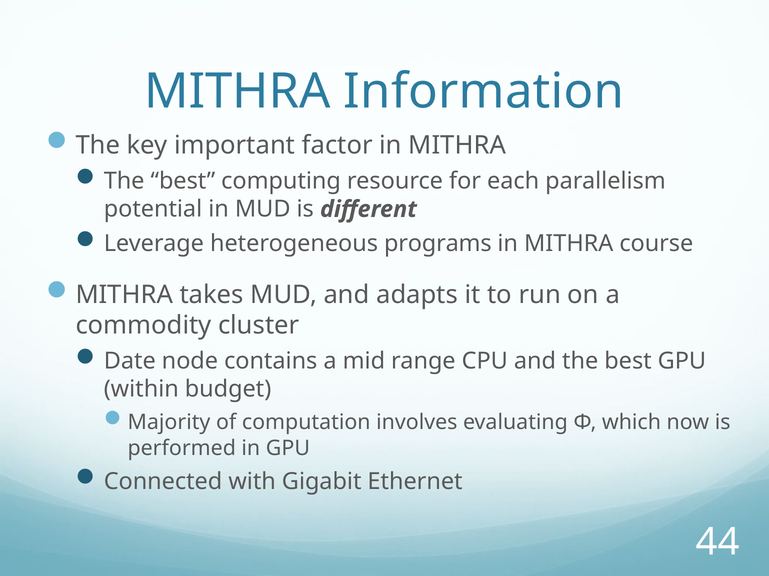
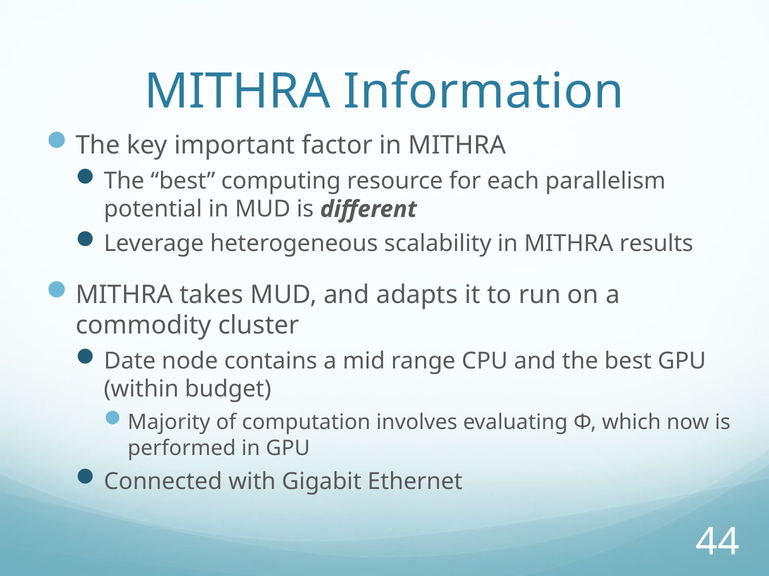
programs: programs -> scalability (438, 244)
course: course -> results (656, 244)
